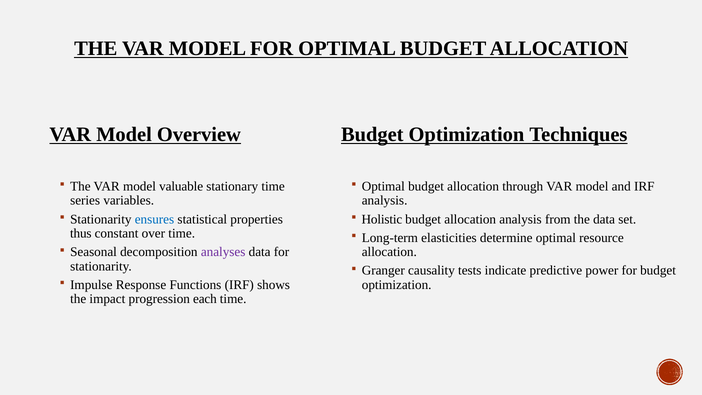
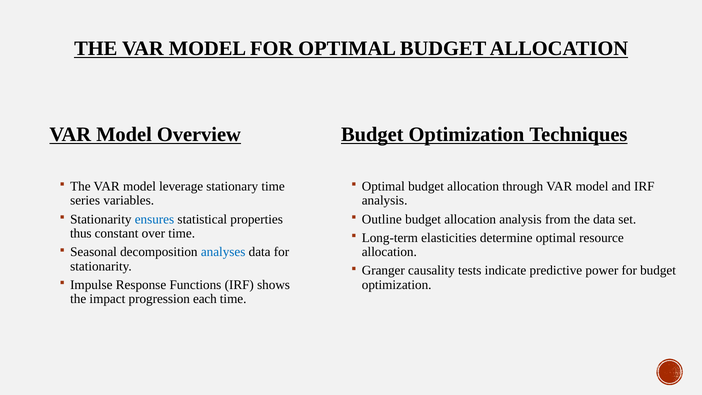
valuable: valuable -> leverage (181, 186)
Holistic: Holistic -> Outline (382, 219)
analyses colour: purple -> blue (223, 252)
